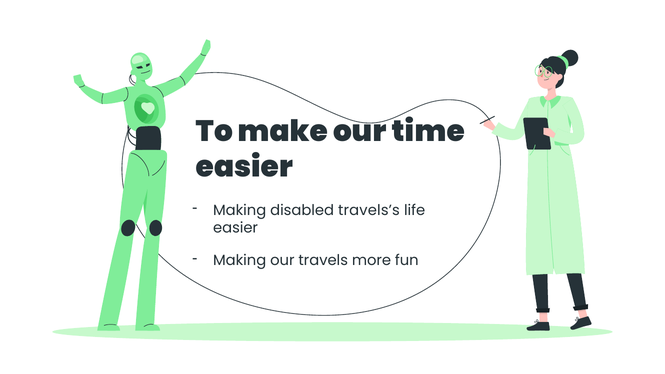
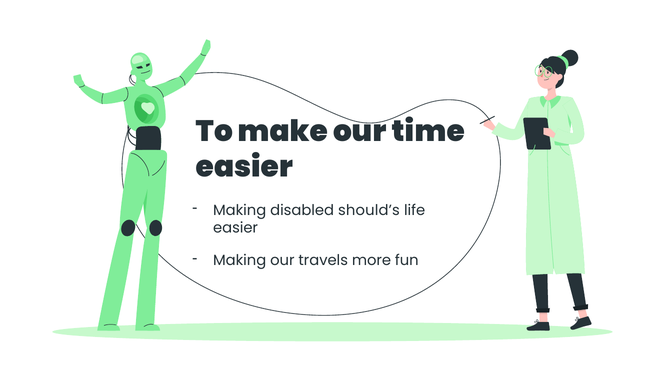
travels’s: travels’s -> should’s (369, 210)
